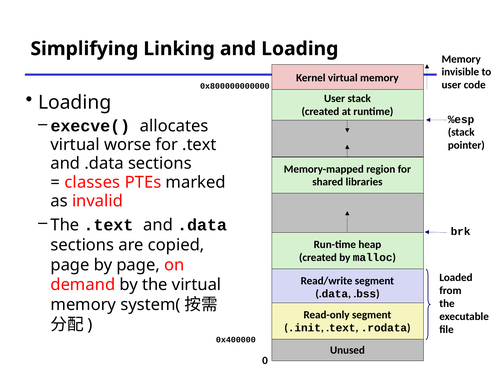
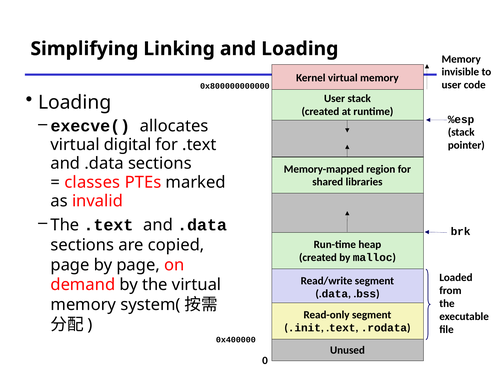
worse: worse -> digital (128, 145)
